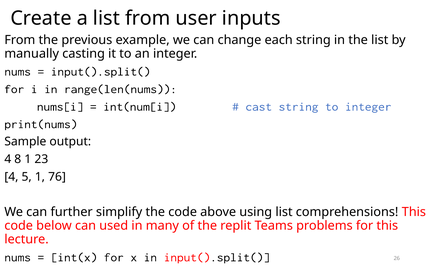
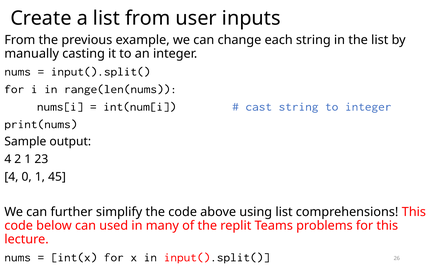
8: 8 -> 2 (18, 159)
5: 5 -> 0 (27, 177)
76: 76 -> 45 (57, 177)
